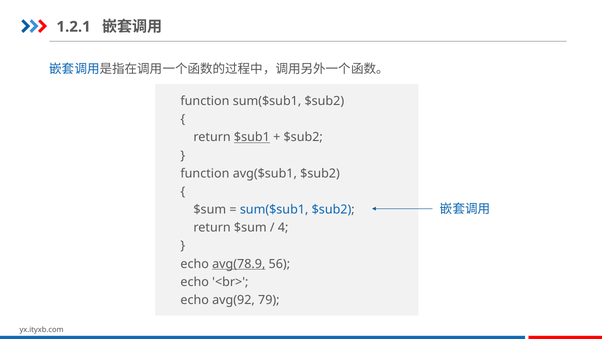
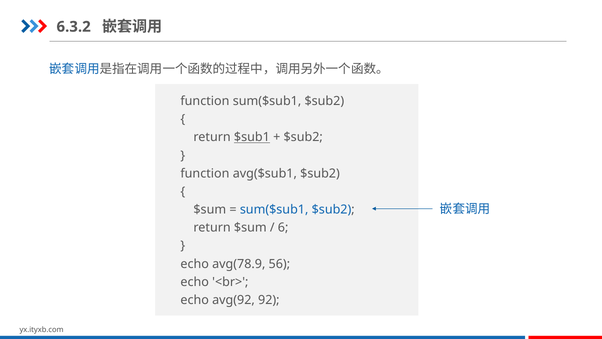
1.2.1: 1.2.1 -> 6.3.2 (74, 27)
4: 4 -> 6 (283, 228)
avg(78.9 underline: present -> none (239, 264)
79: 79 -> 92 (269, 300)
